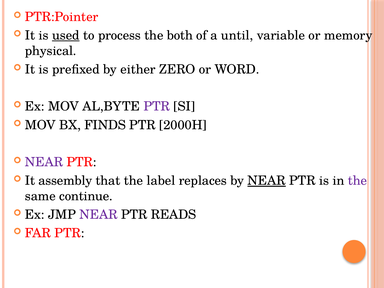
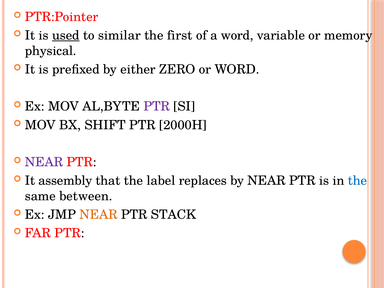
process: process -> similar (119, 35)
both: both -> first (180, 35)
a until: until -> word (237, 35)
FINDS: FINDS -> SHIFT (105, 125)
NEAR underline: present -> none (267, 181)
the colour: purple -> blue (358, 181)
continue: continue -> between (86, 196)
NEAR colour: purple -> orange (98, 215)
READS: READS -> STACK (174, 215)
